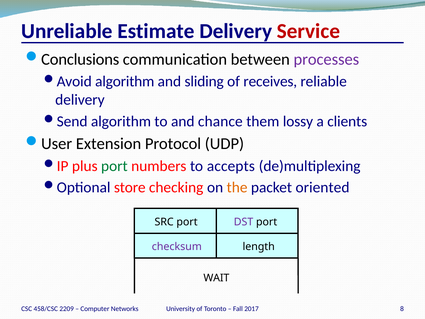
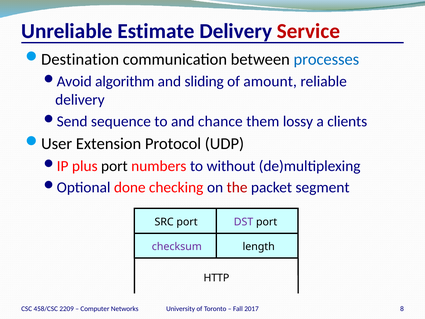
Conclusions: Conclusions -> Destination (80, 59)
processes colour: purple -> blue (326, 59)
receives: receives -> amount (270, 81)
algorithm: algorithm -> sequence (121, 121)
port colour: green -> black (114, 166)
accepts: accepts -> without (231, 166)
store: store -> done (130, 187)
the colour: orange -> red (237, 187)
oriented: oriented -> segment (323, 187)
WAIT: WAIT -> HTTP (216, 278)
